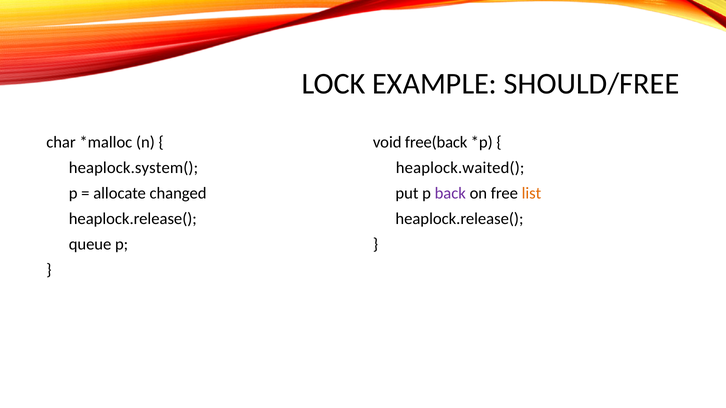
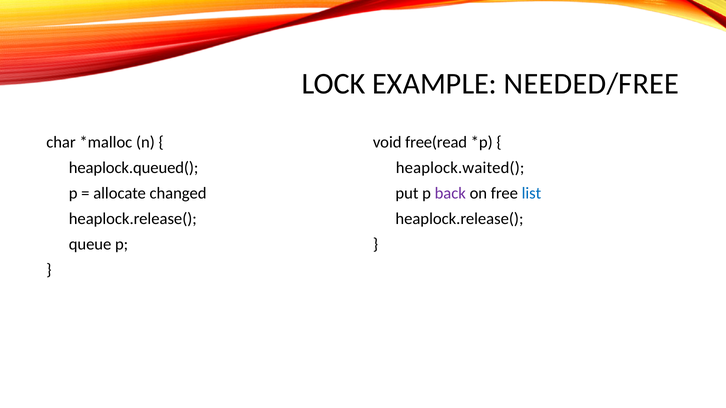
SHOULD/FREE: SHOULD/FREE -> NEEDED/FREE (591, 84)
free(back: free(back -> free(read (436, 142)
heaplock.system(: heaplock.system( -> heaplock.queued( (134, 168)
list colour: orange -> blue (531, 193)
